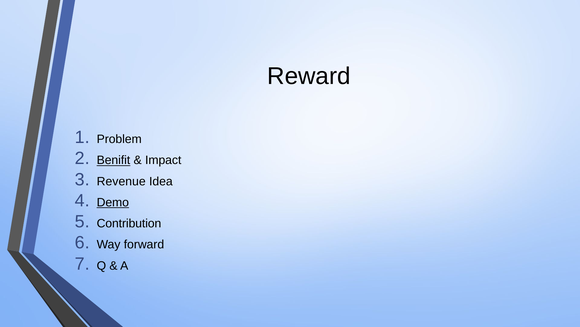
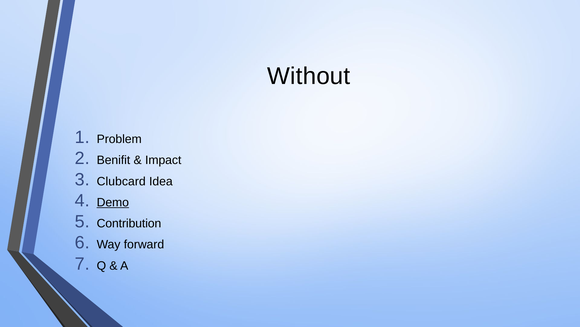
Reward: Reward -> Without (309, 76)
Benifit underline: present -> none (113, 160)
Revenue: Revenue -> Clubcard (121, 181)
